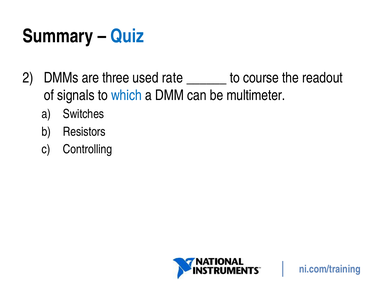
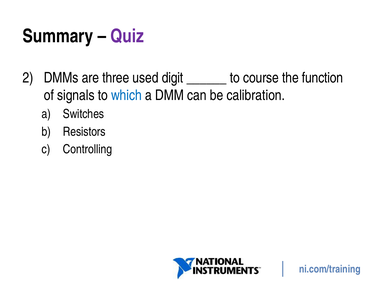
Quiz colour: blue -> purple (127, 36)
rate: rate -> digit (173, 78)
readout: readout -> function (323, 78)
multimeter: multimeter -> calibration (256, 95)
